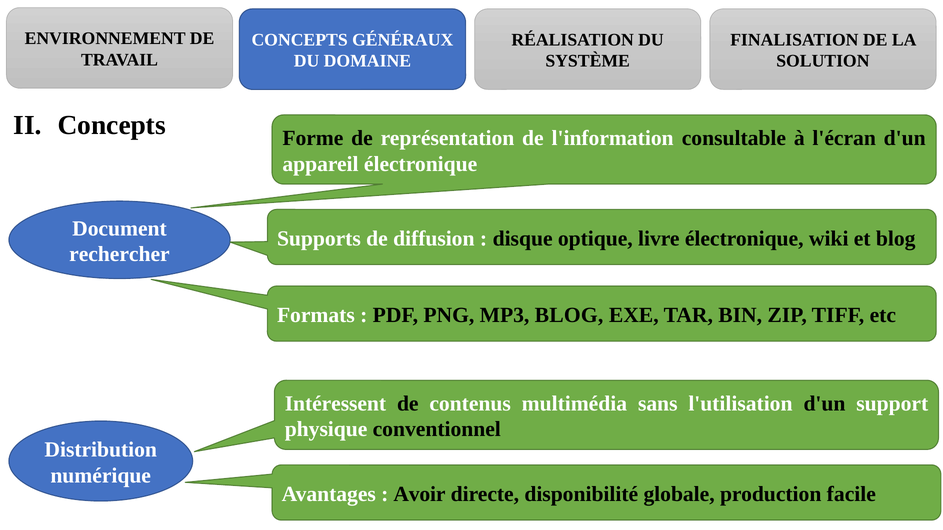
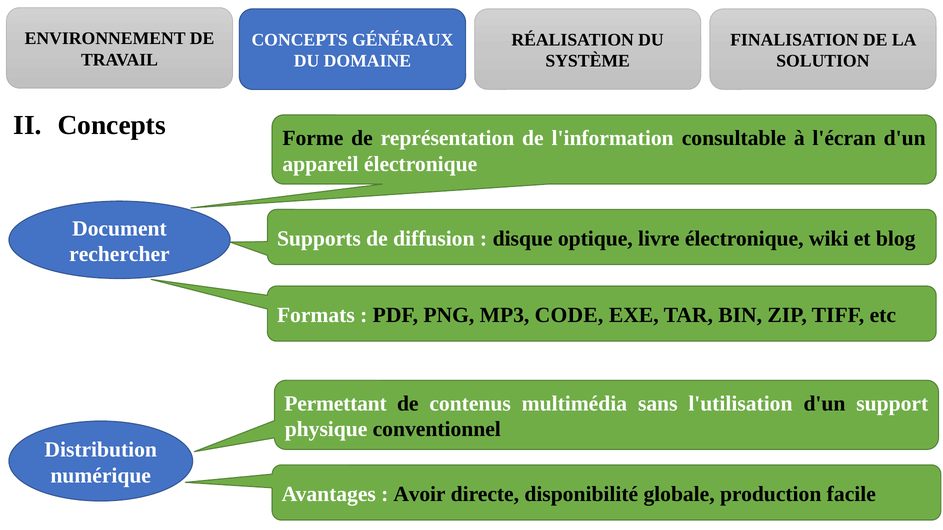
MP3 BLOG: BLOG -> CODE (569, 315)
Intéressent: Intéressent -> Permettant (336, 404)
